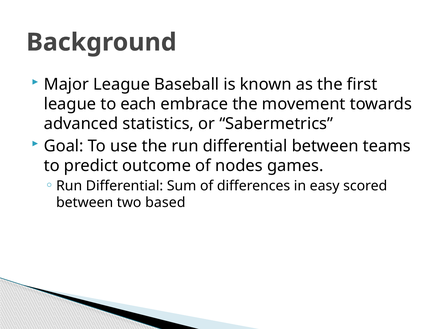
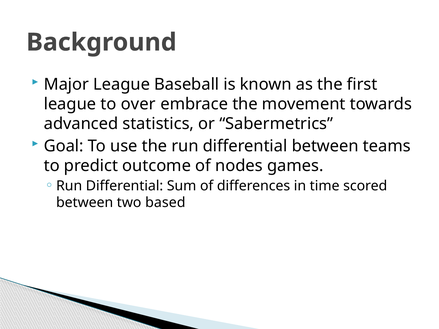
each: each -> over (138, 104)
easy: easy -> time (325, 186)
